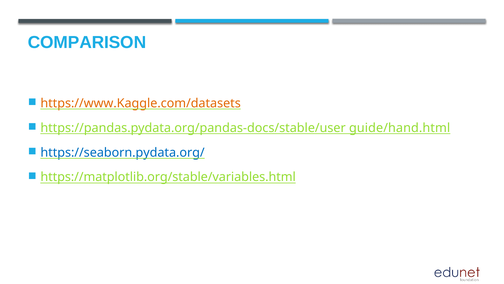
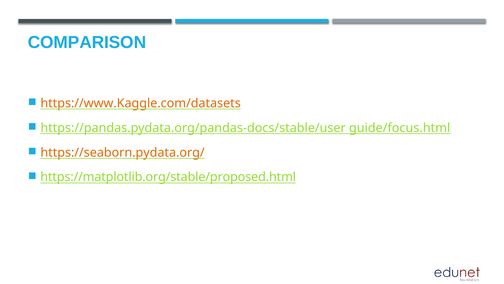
guide/hand.html: guide/hand.html -> guide/focus.html (400, 128)
https://seaborn.pydata.org/ colour: blue -> orange (123, 152)
https://matplotlib.org/stable/variables.html: https://matplotlib.org/stable/variables.html -> https://matplotlib.org/stable/proposed.html (168, 177)
